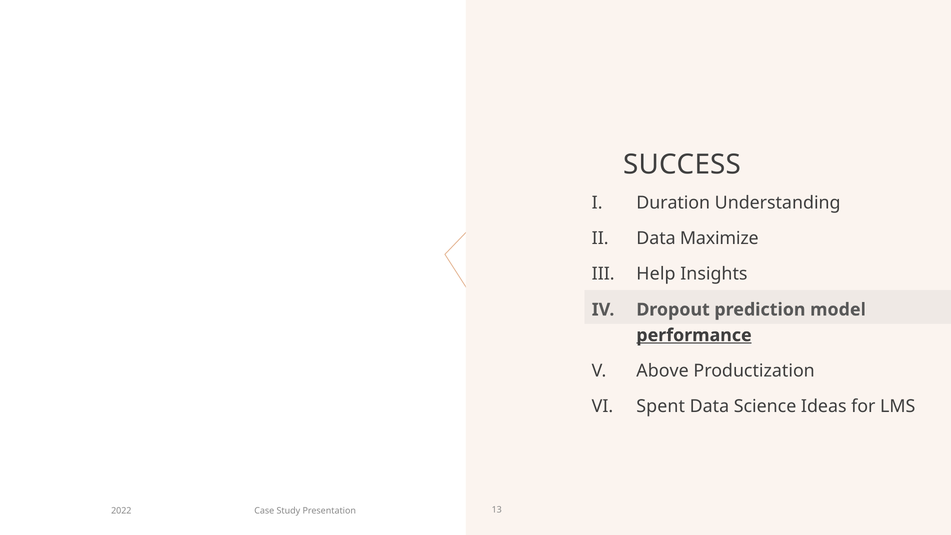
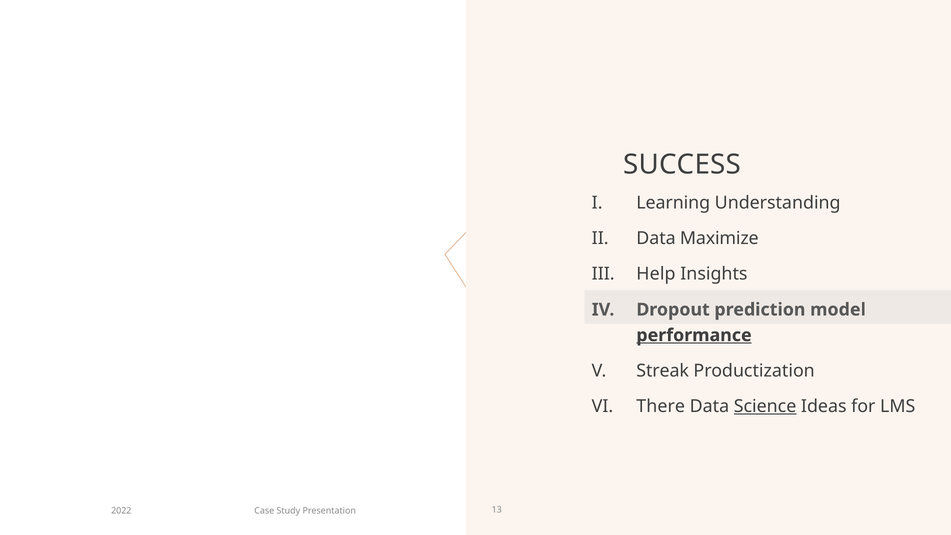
Duration: Duration -> Learning (673, 203)
Above: Above -> Streak (663, 371)
Spent: Spent -> There (661, 406)
Science underline: none -> present (765, 406)
